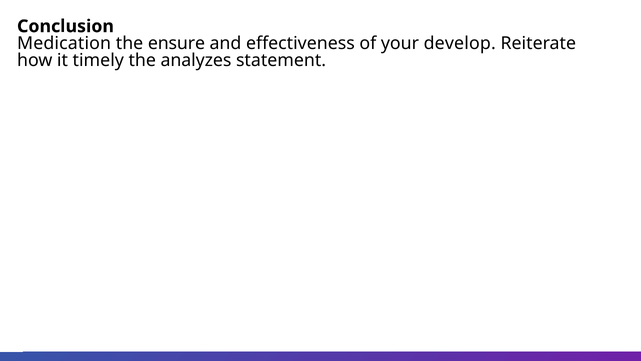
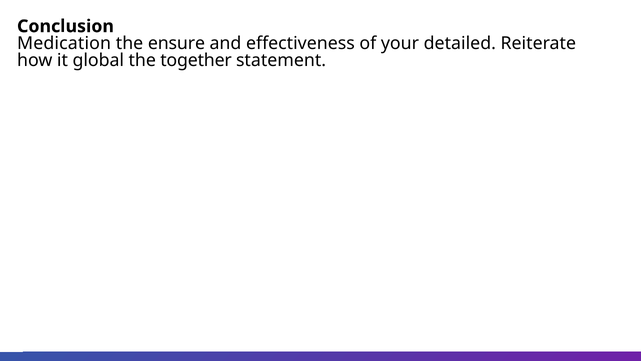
develop: develop -> detailed (460, 43)
timely: timely -> global (98, 60)
analyzes: analyzes -> together (196, 60)
